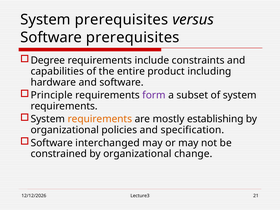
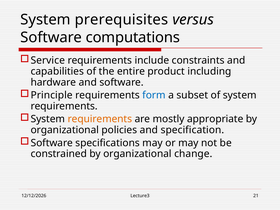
Software prerequisites: prerequisites -> computations (133, 37)
Degree: Degree -> Service (48, 60)
form colour: purple -> blue (154, 95)
establishing: establishing -> appropriate (215, 119)
interchanged: interchanged -> specifications (108, 143)
